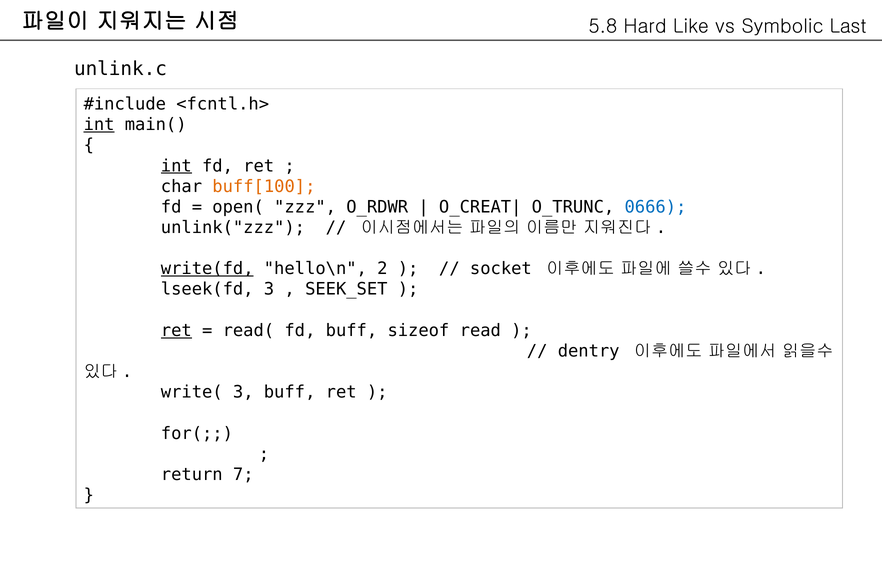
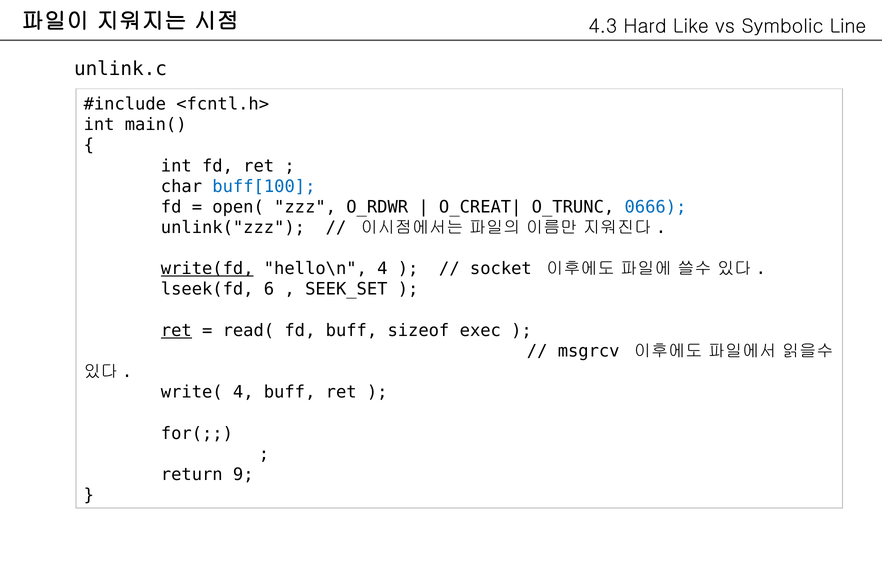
5.8: 5.8 -> 4.3 (603, 27)
Last: Last -> Line (848, 27)
int underline: present -> none (99, 125)
int underline: present -> none (176, 166)
buff[100 colour: orange -> blue (264, 187)
hello\n 2: 2 -> 4 (382, 269)
lseek(fd 3: 3 -> 6 (269, 289)
read: read -> exec (480, 331)
dentry: dentry -> msgrcv (589, 351)
write( 3: 3 -> 4 (243, 392)
7: 7 -> 9 (243, 475)
